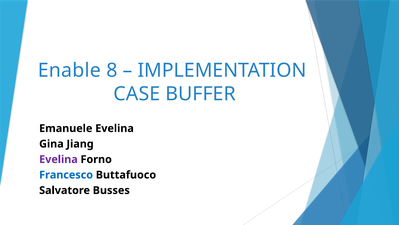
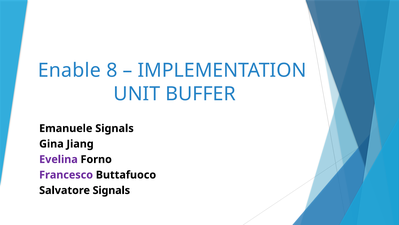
CASE: CASE -> UNIT (137, 94)
Emanuele Evelina: Evelina -> Signals (115, 128)
Francesco colour: blue -> purple (66, 174)
Salvatore Busses: Busses -> Signals (111, 190)
